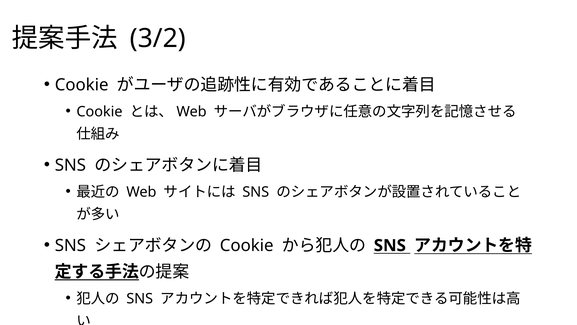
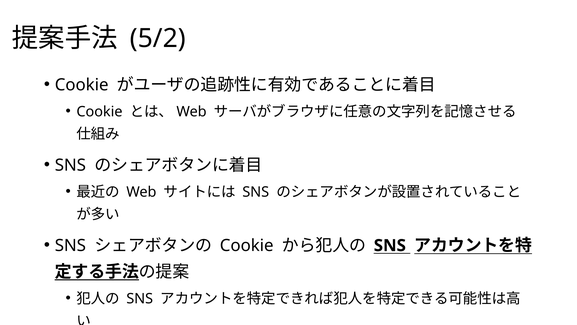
3/2: 3/2 -> 5/2 (158, 38)
